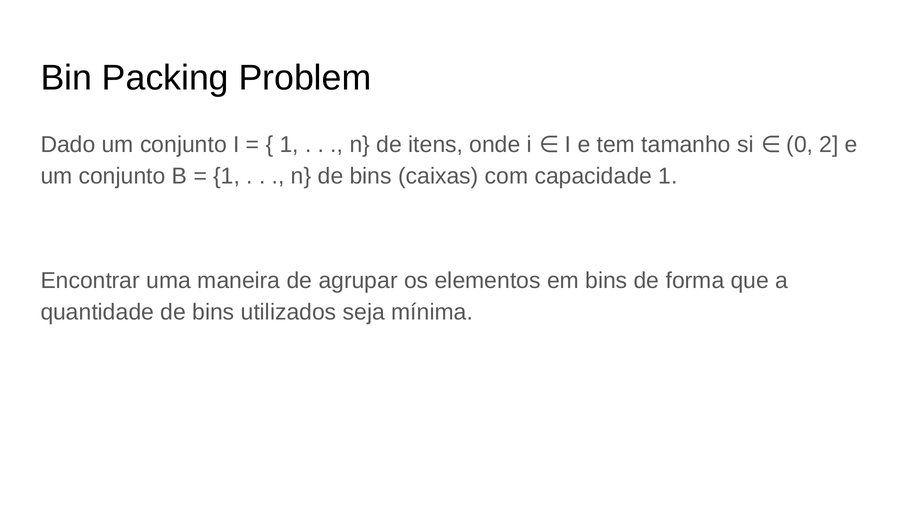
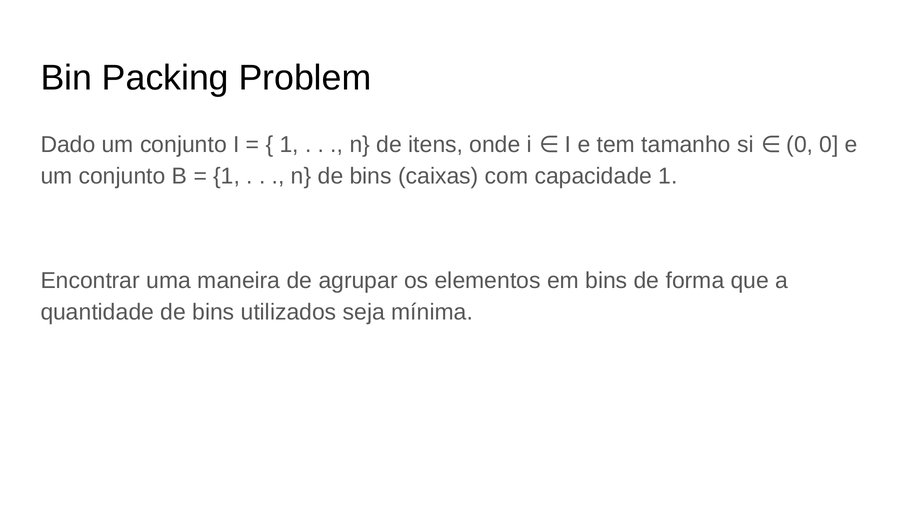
0 2: 2 -> 0 (829, 145)
